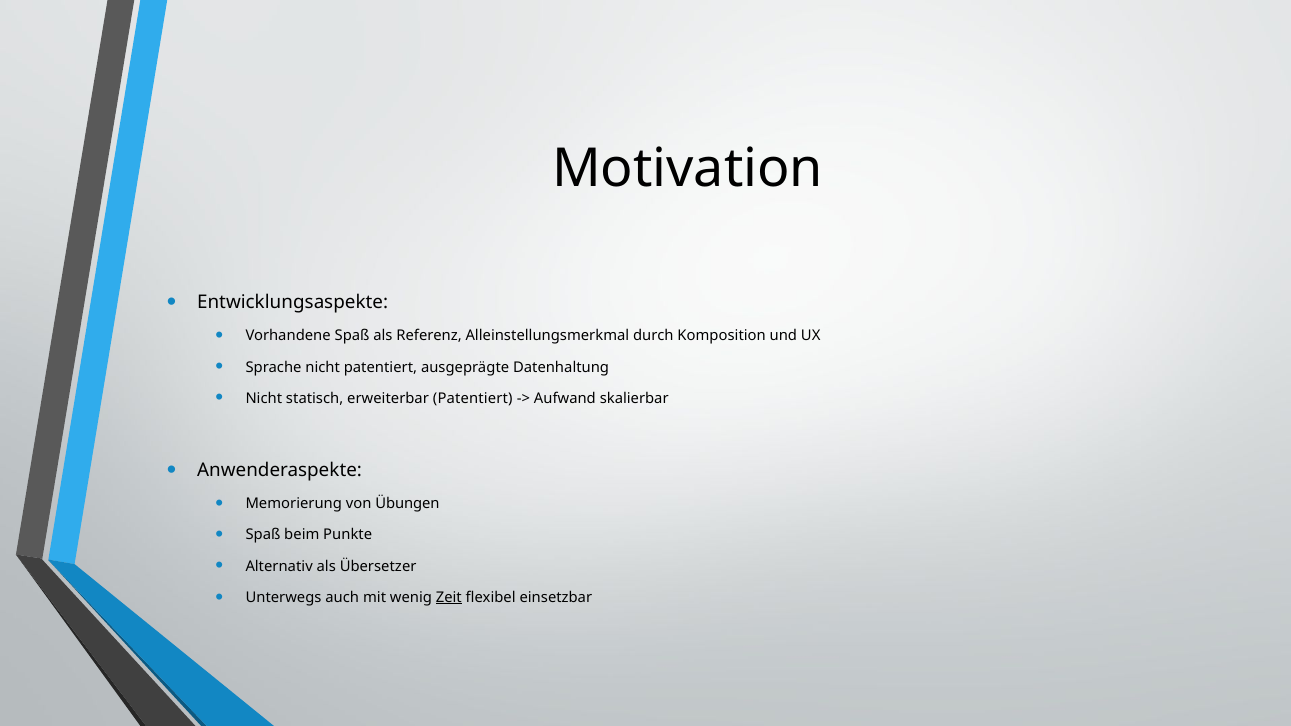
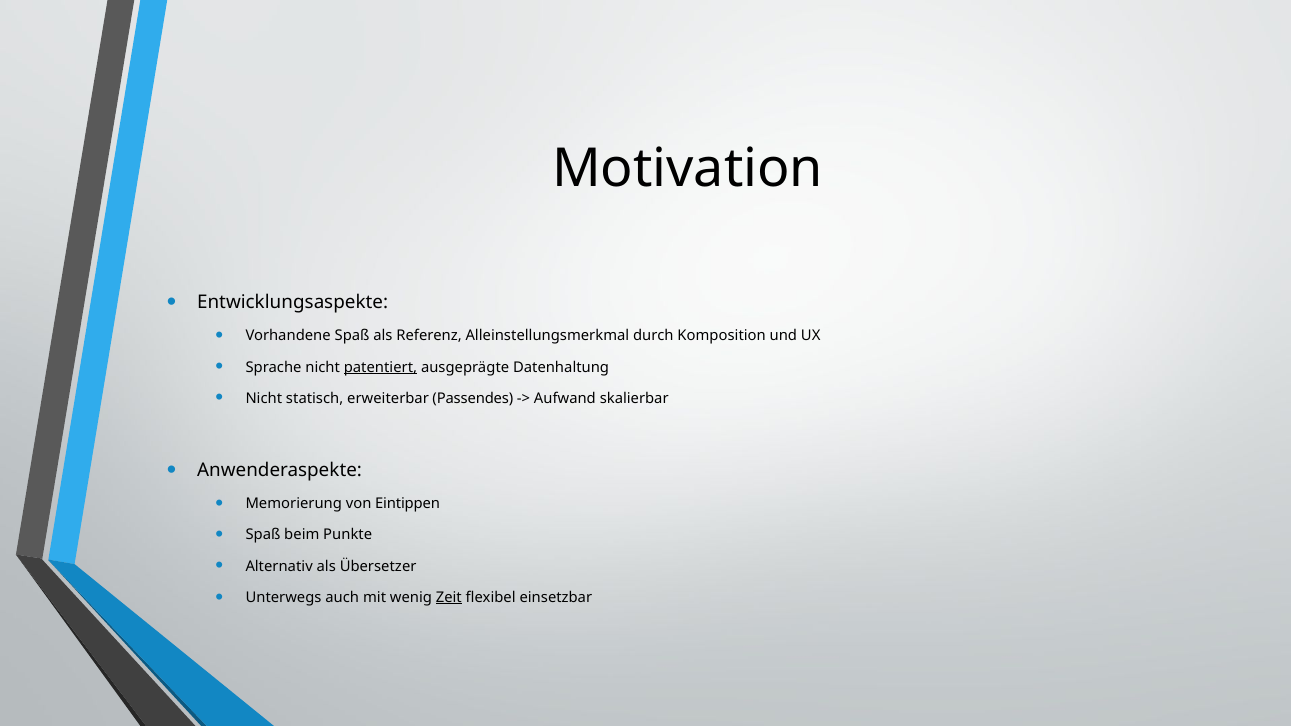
patentiert underline: none -> present (380, 367)
erweiterbar Patentiert: Patentiert -> Passendes (473, 398)
Übungen: Übungen -> Eintippen (408, 504)
